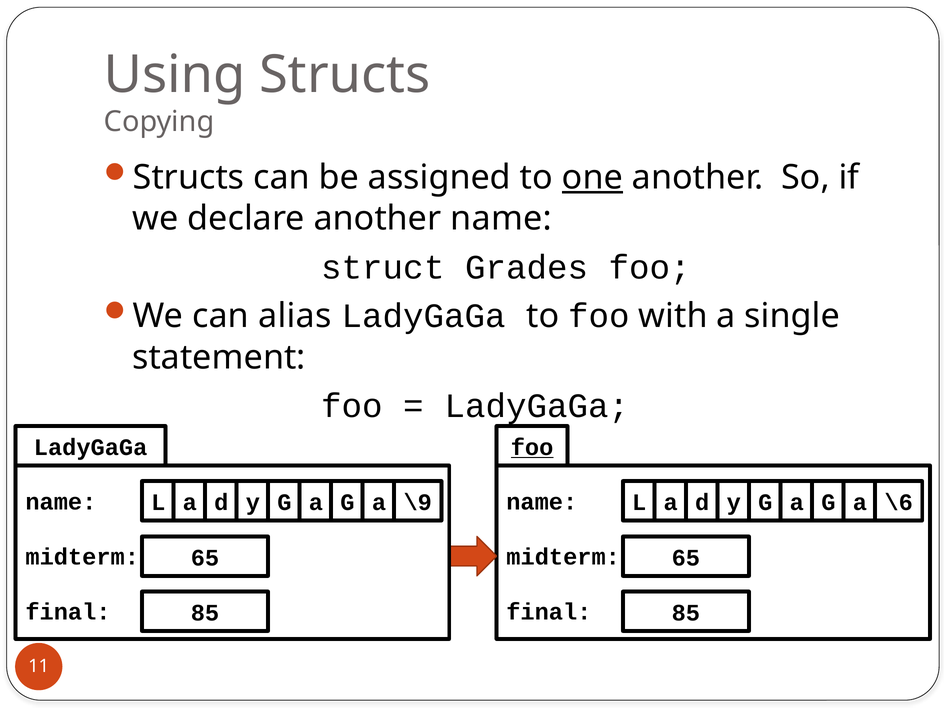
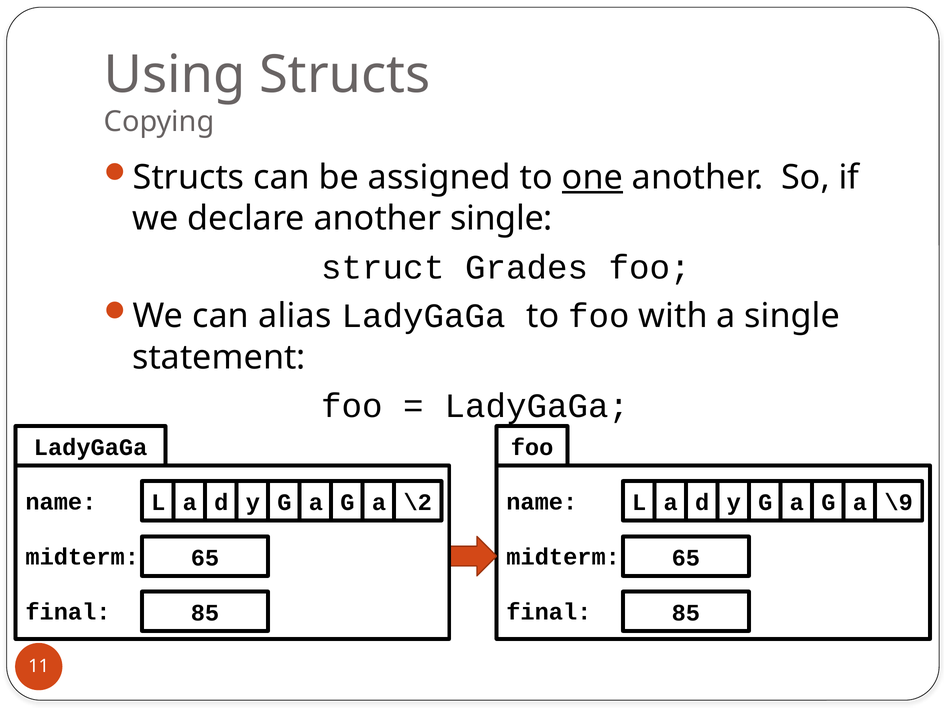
another name: name -> single (501, 218)
foo underline: present -> none (532, 447)
\9: \9 -> \2 (418, 502)
\6: \6 -> \9 (899, 502)
